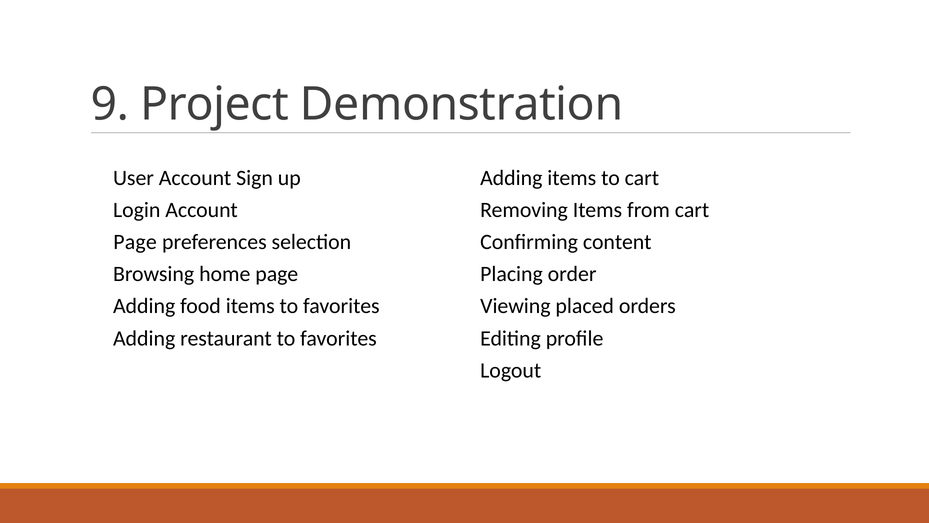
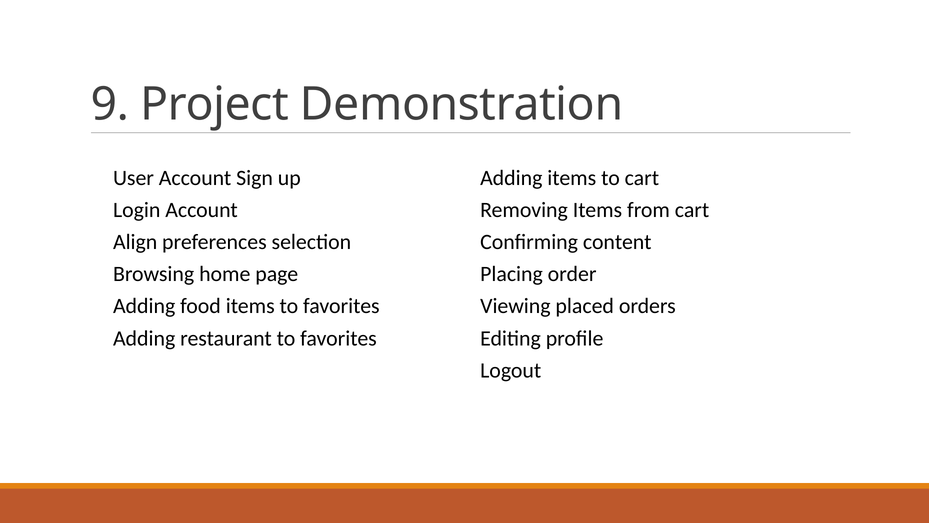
Page: Page -> Align (135, 242)
